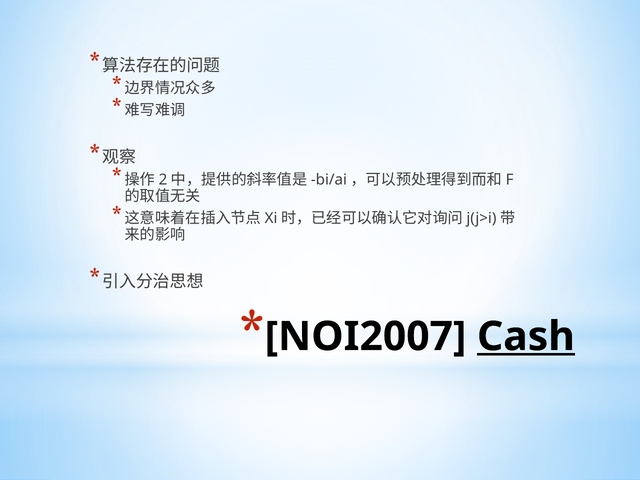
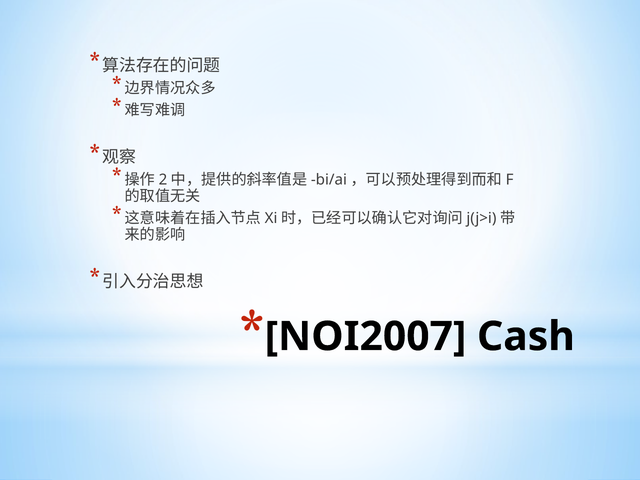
Cash underline: present -> none (526, 337)
